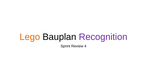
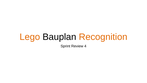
Recognition colour: purple -> orange (103, 37)
